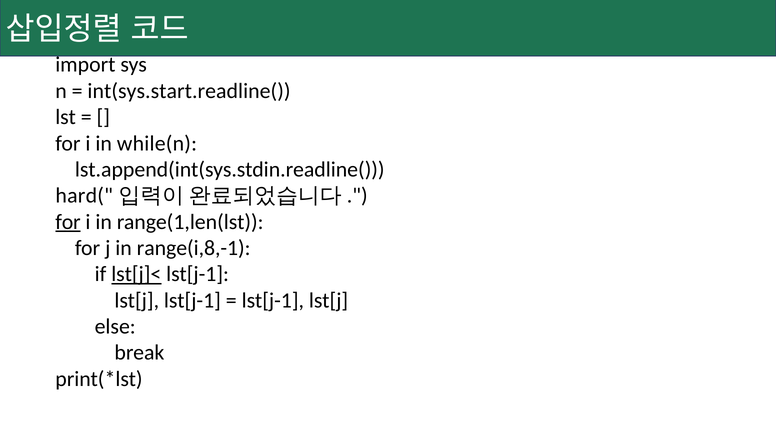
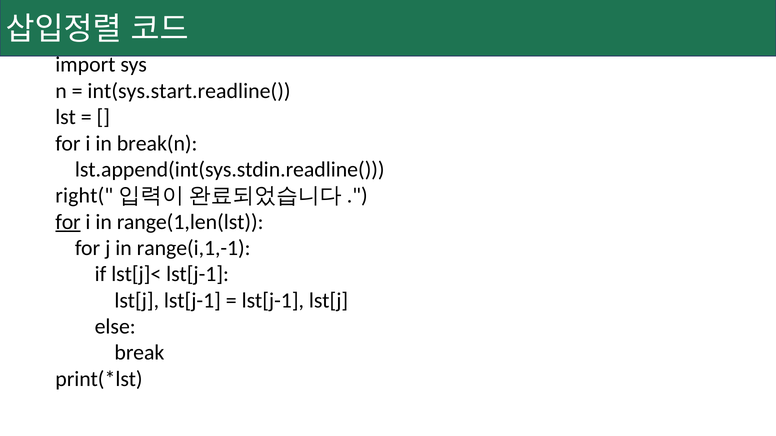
while(n: while(n -> break(n (157, 143)
hard(: hard( -> right( (84, 196)
range(i,8,-1: range(i,8,-1 -> range(i,1,-1 (194, 248)
lst[j]< underline: present -> none (136, 275)
